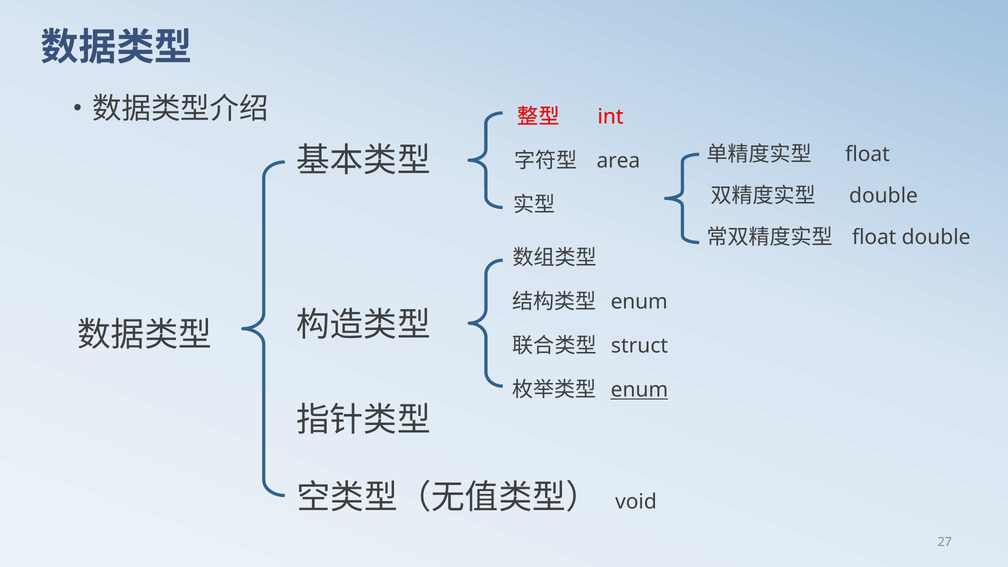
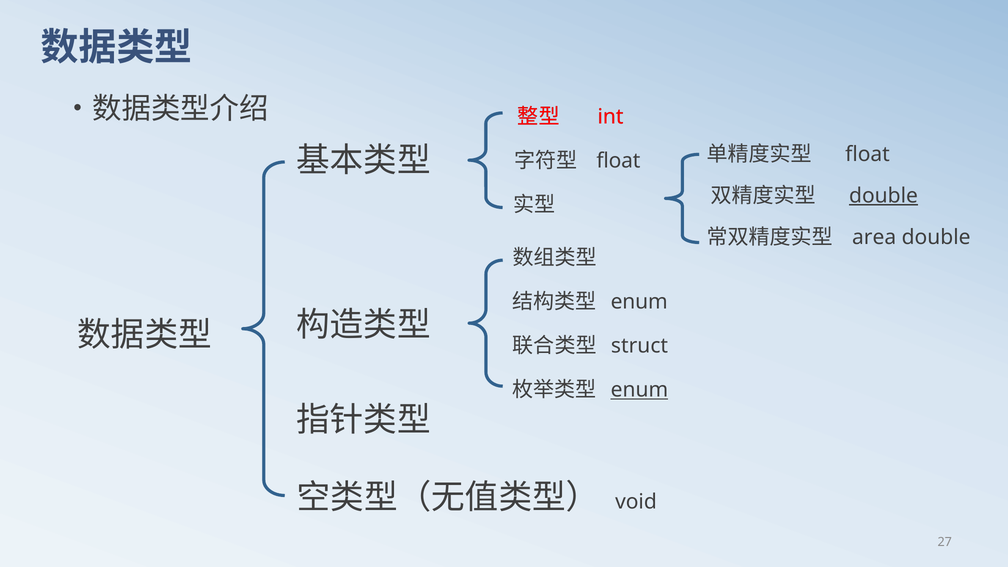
area: area -> float (618, 161)
double underline: none -> present (883, 196)
float: float -> area (874, 237)
